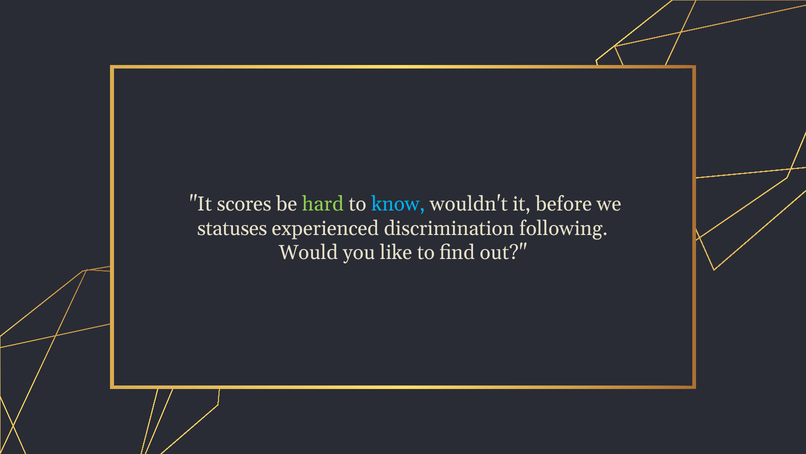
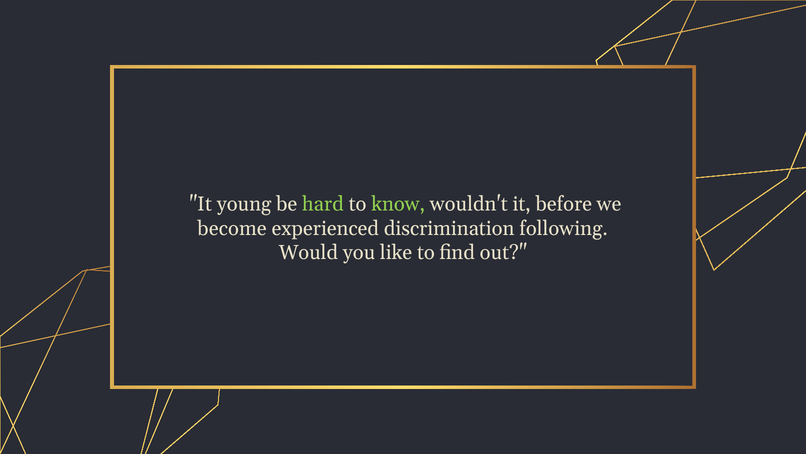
scores: scores -> young (244, 204)
know colour: light blue -> light green (398, 204)
statuses: statuses -> become (232, 228)
